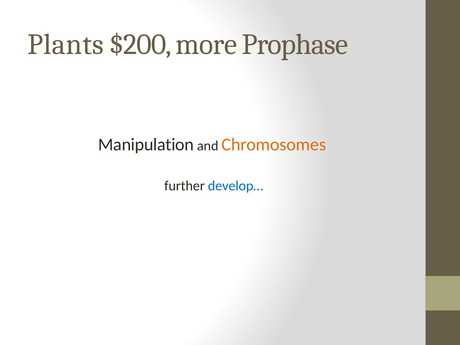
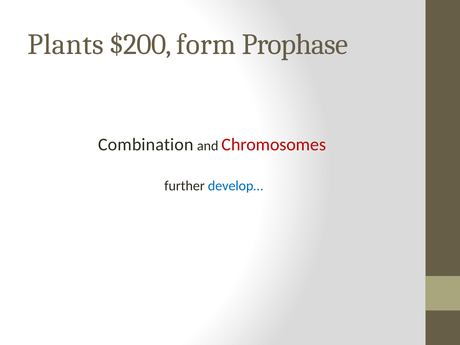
more: more -> form (206, 45)
Manipulation: Manipulation -> Combination (146, 145)
Chromosomes colour: orange -> red (274, 145)
